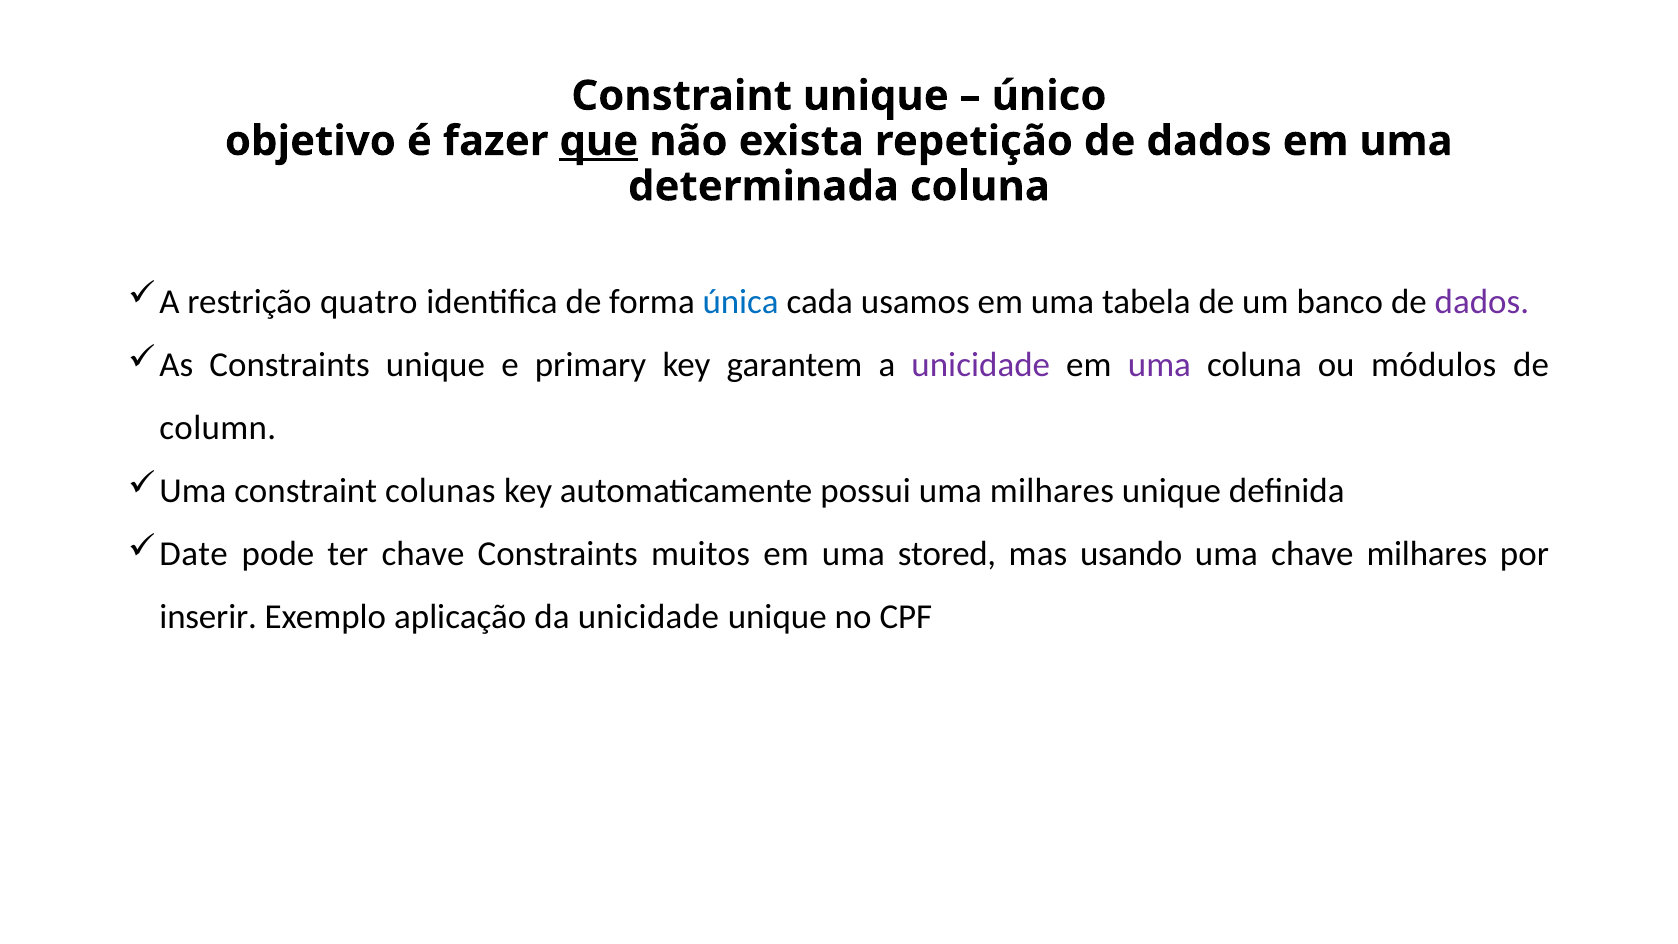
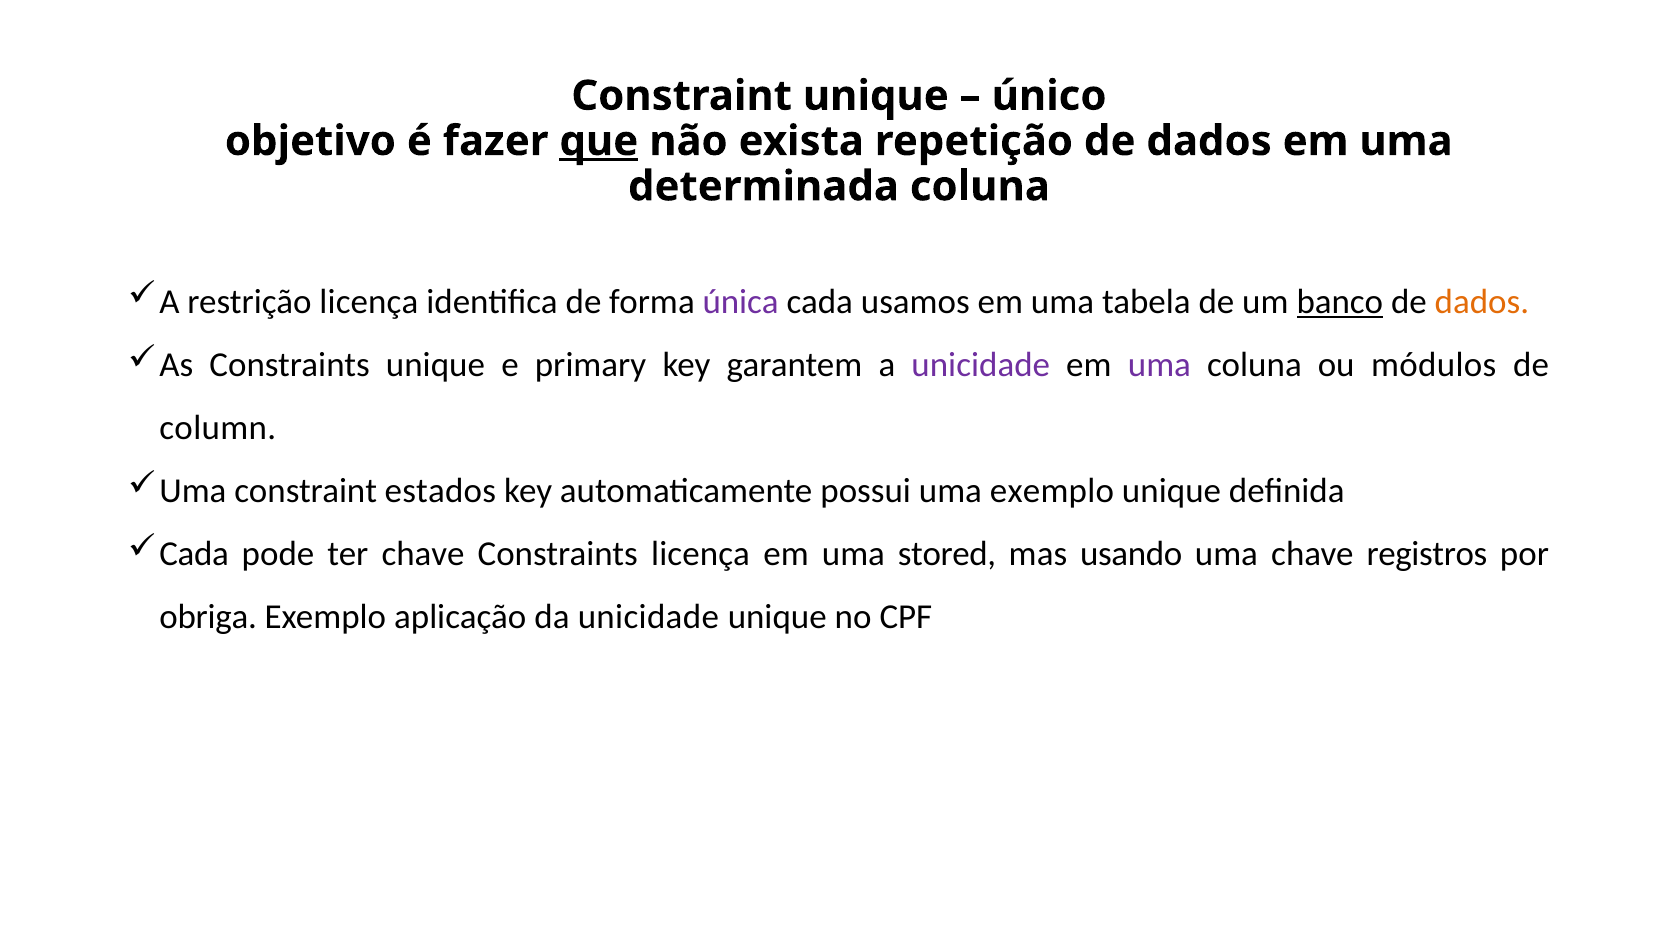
restrição quatro: quatro -> licença (369, 302)
única colour: blue -> purple (741, 302)
banco underline: none -> present (1340, 302)
dados colour: purple -> orange (1482, 302)
colunas: colunas -> estados (440, 491)
uma milhares: milhares -> exemplo (1052, 491)
Date: Date -> Cada (194, 554)
Constraints muitos: muitos -> licença (701, 554)
chave milhares: milhares -> registros (1427, 554)
inserir: inserir -> obriga (208, 617)
